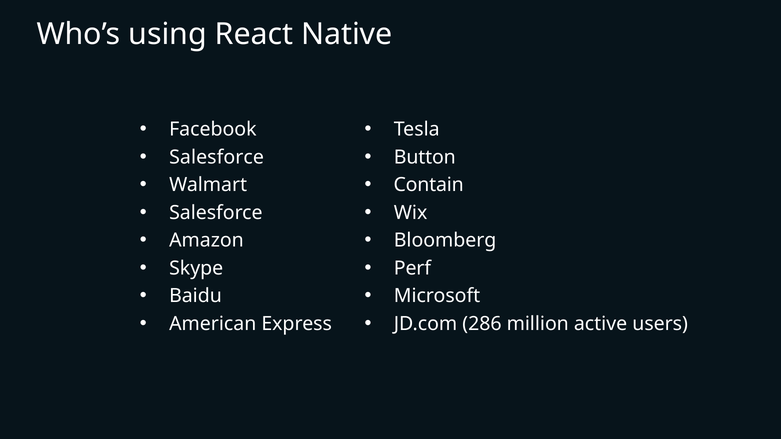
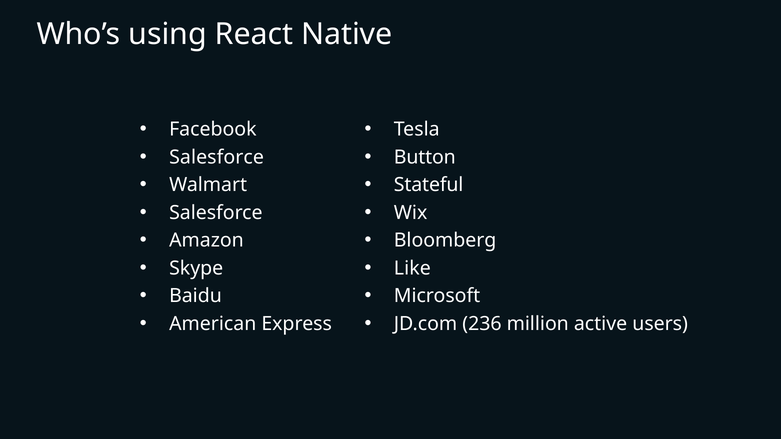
Contain: Contain -> Stateful (429, 185)
Perf: Perf -> Like (412, 268)
286: 286 -> 236 (482, 324)
